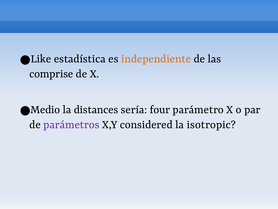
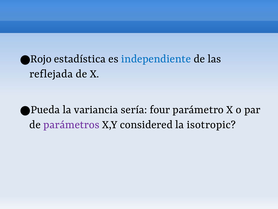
Like: Like -> Rojo (41, 58)
independiente colour: orange -> blue (156, 58)
comprise: comprise -> reflejada (51, 73)
Medio: Medio -> Pueda (45, 109)
distances: distances -> variancia (96, 109)
